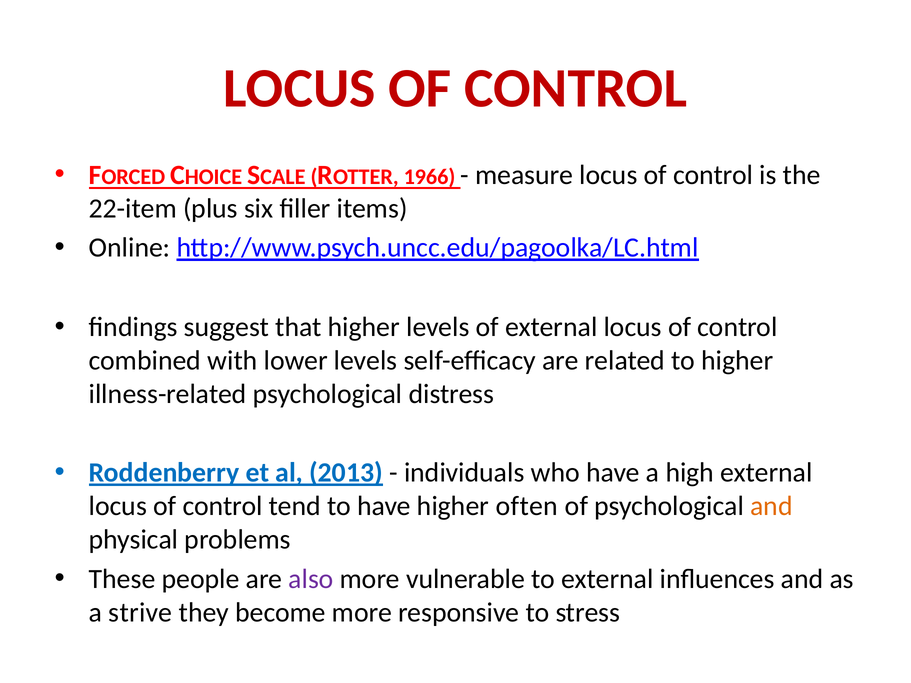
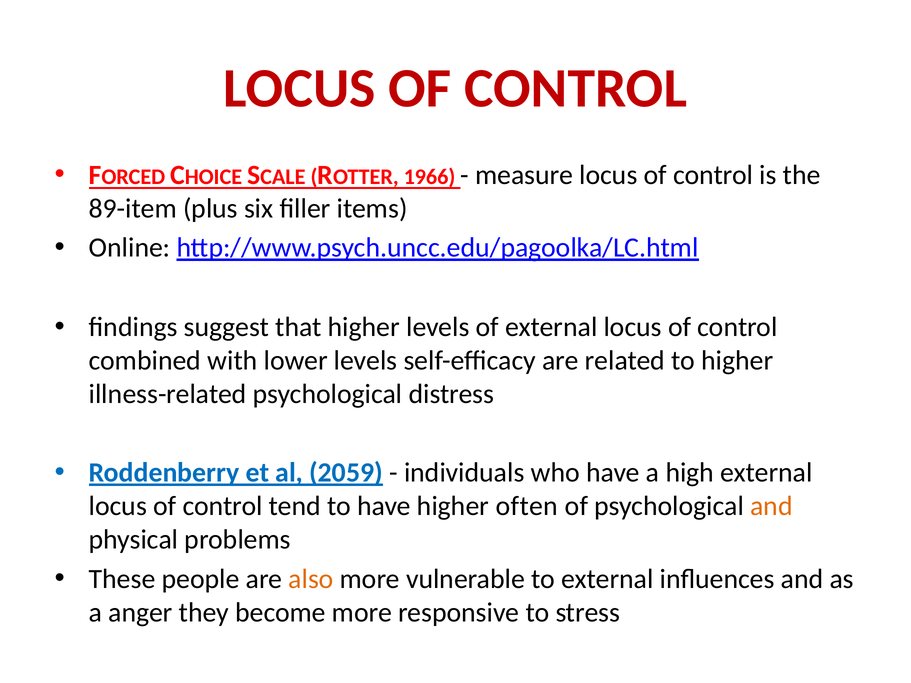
22-item: 22-item -> 89-item (133, 208)
2013: 2013 -> 2059 (346, 473)
also colour: purple -> orange (311, 579)
strive: strive -> anger (141, 613)
